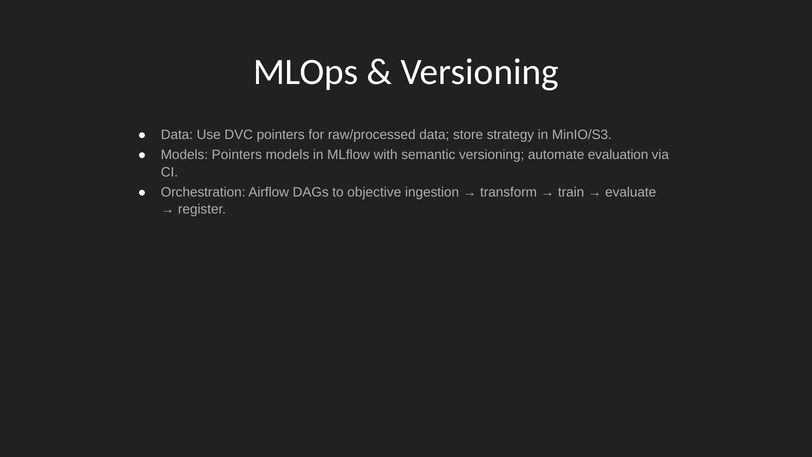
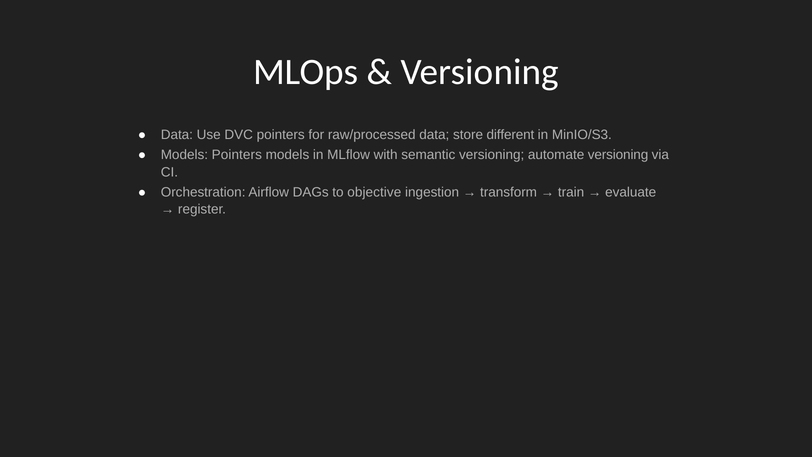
strategy: strategy -> different (510, 135)
automate evaluation: evaluation -> versioning (618, 155)
